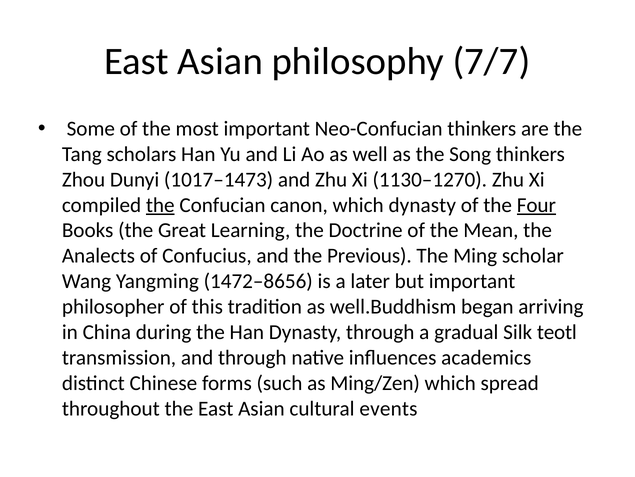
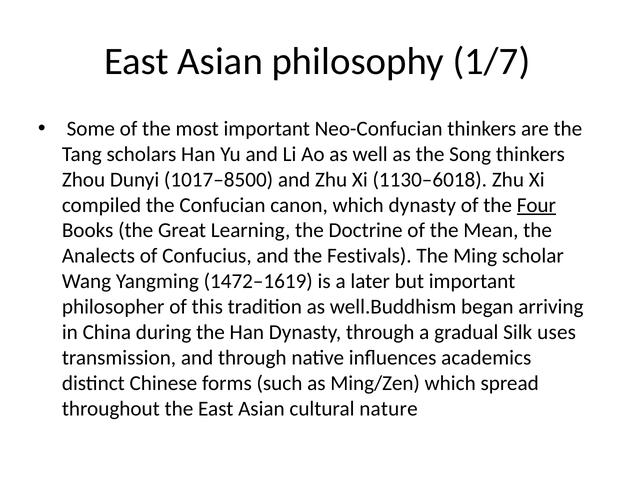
7/7: 7/7 -> 1/7 (491, 61)
1017–1473: 1017–1473 -> 1017–8500 (219, 179)
1130–1270: 1130–1270 -> 1130–6018 (430, 179)
the underline: present -> none (160, 205)
Previous: Previous -> Festivals (369, 255)
1472–8656: 1472–8656 -> 1472–1619 (258, 281)
teotl: teotl -> uses (557, 332)
events: events -> nature (388, 408)
